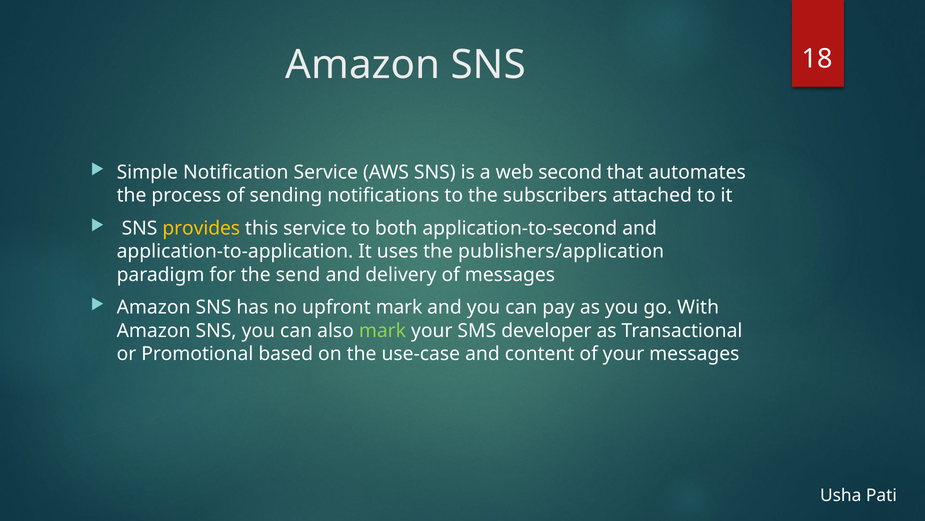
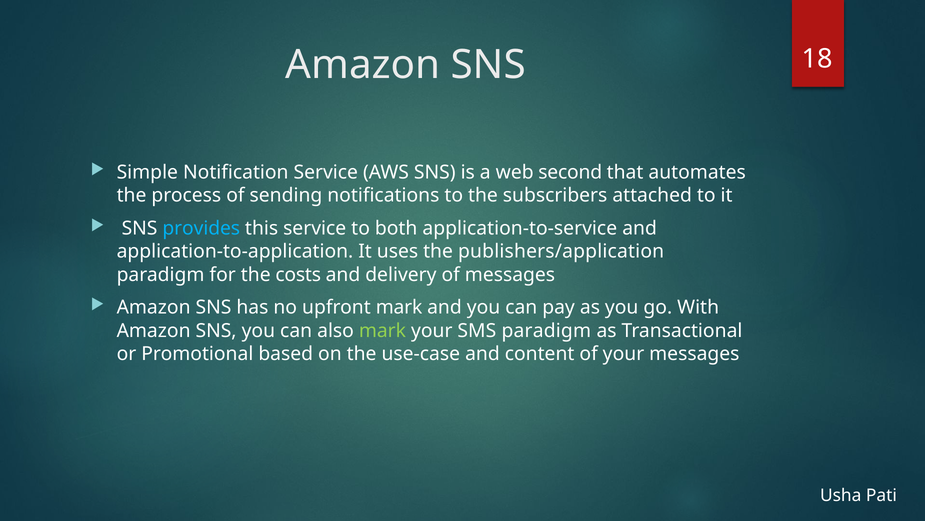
provides colour: yellow -> light blue (201, 228)
application-to-second: application-to-second -> application-to-service (520, 228)
send: send -> costs (298, 274)
SMS developer: developer -> paradigm (546, 330)
